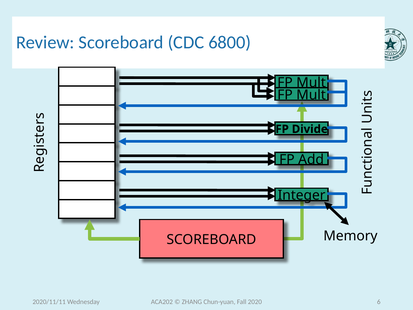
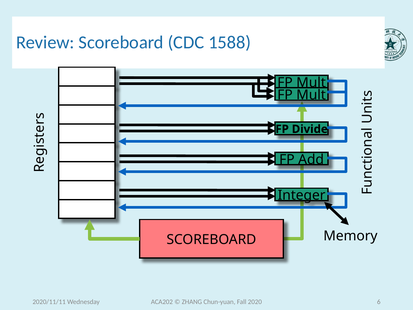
6800: 6800 -> 1588 (230, 42)
